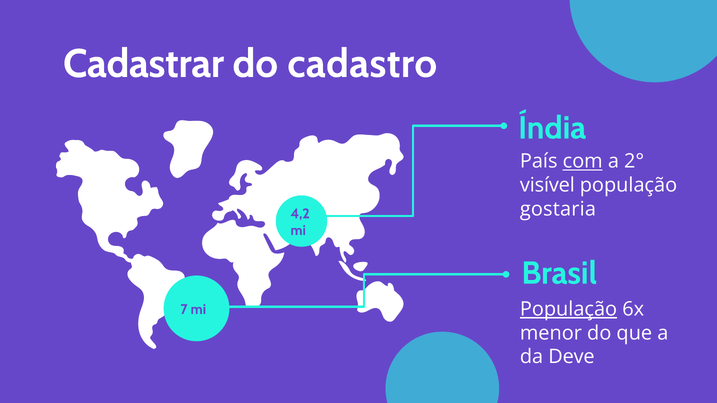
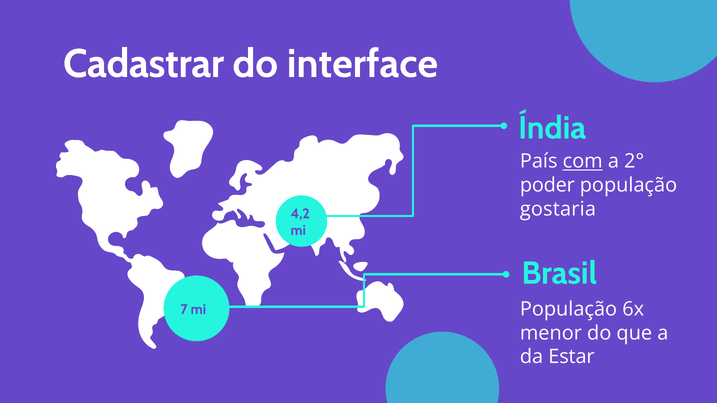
cadastro: cadastro -> interface (362, 64)
visível: visível -> poder (547, 185)
População underline: present -> none (568, 309)
Deve: Deve -> Estar (571, 357)
